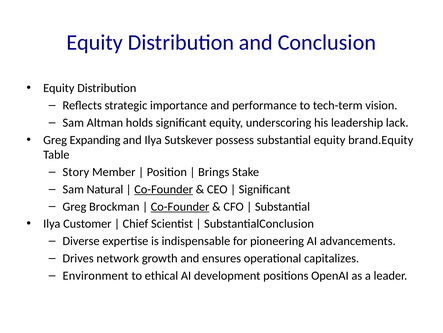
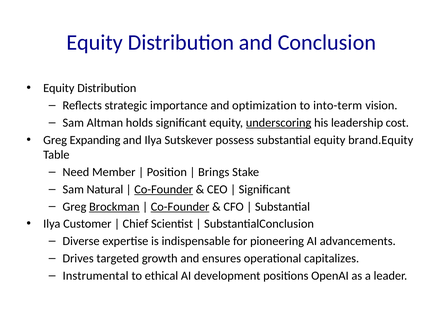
performance: performance -> optimization (264, 105)
tech-term: tech-term -> into-term (338, 105)
underscoring underline: none -> present (279, 122)
lack: lack -> cost (397, 122)
Story: Story -> Need (76, 172)
Brockman underline: none -> present (114, 206)
network: network -> targeted (118, 258)
Environment: Environment -> Instrumental (96, 275)
